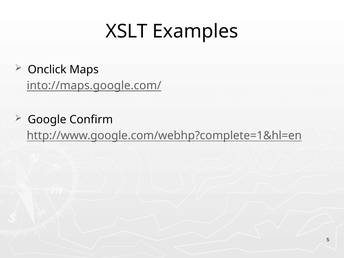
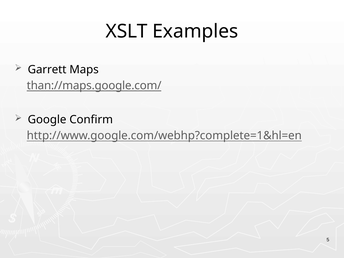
Onclick: Onclick -> Garrett (47, 70)
into://maps.google.com/: into://maps.google.com/ -> than://maps.google.com/ (94, 86)
